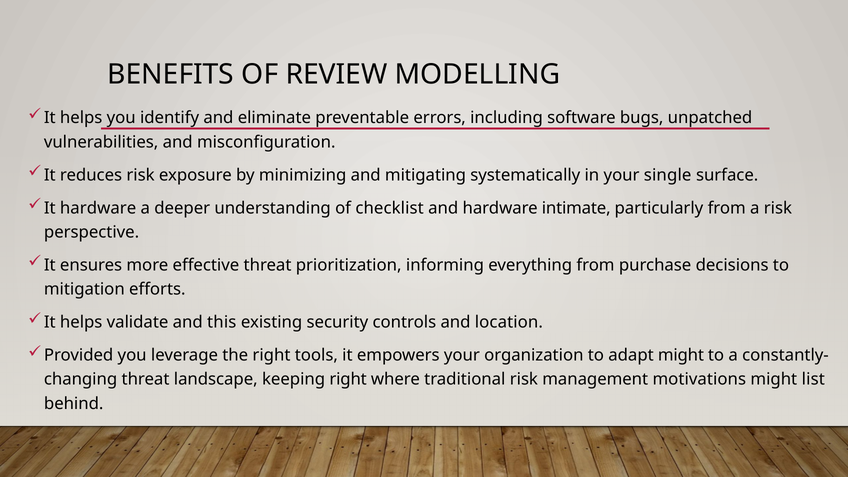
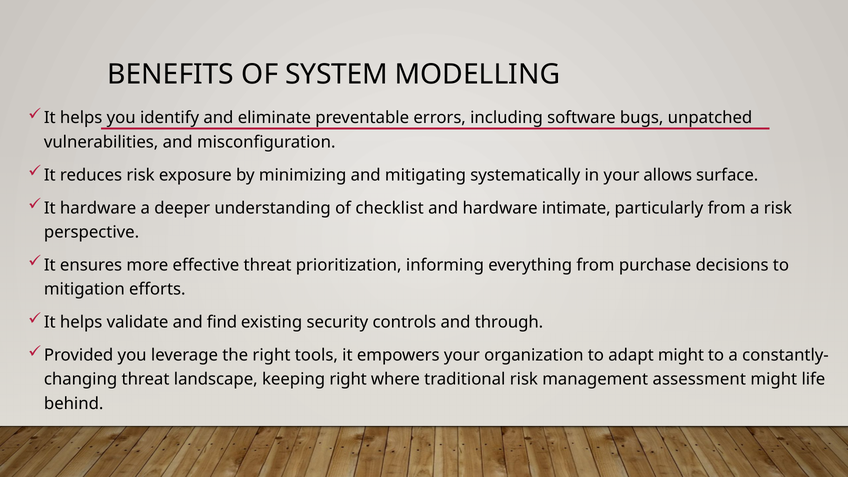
REVIEW: REVIEW -> SYSTEM (337, 74)
single: single -> allows (668, 175)
this: this -> find (222, 322)
location: location -> through (509, 322)
motivations: motivations -> assessment (699, 379)
list: list -> life (813, 379)
